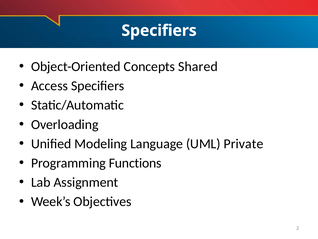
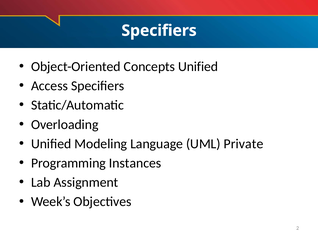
Concepts Shared: Shared -> Unified (198, 66)
Functions: Functions -> Instances (135, 163)
